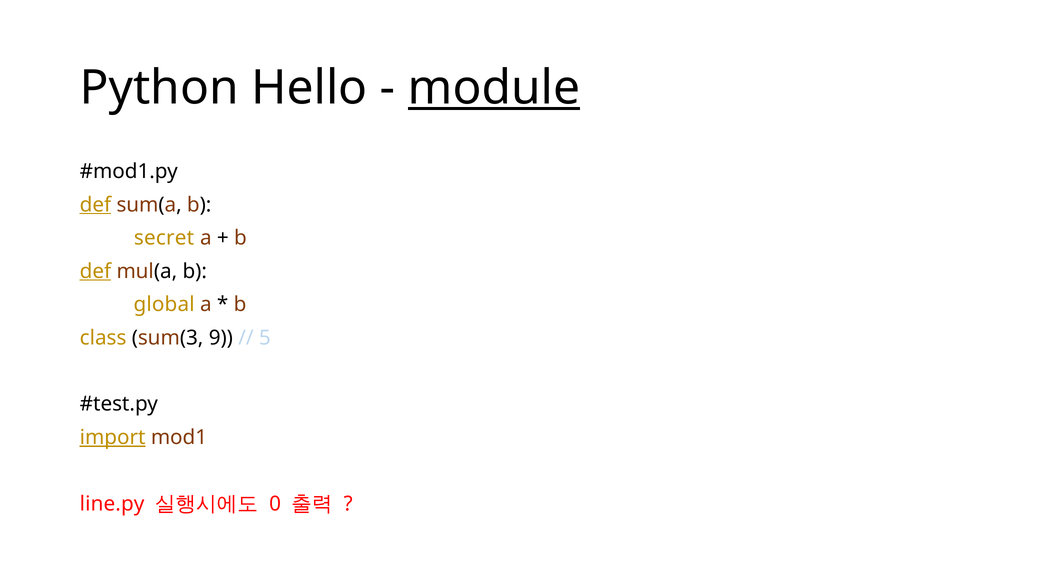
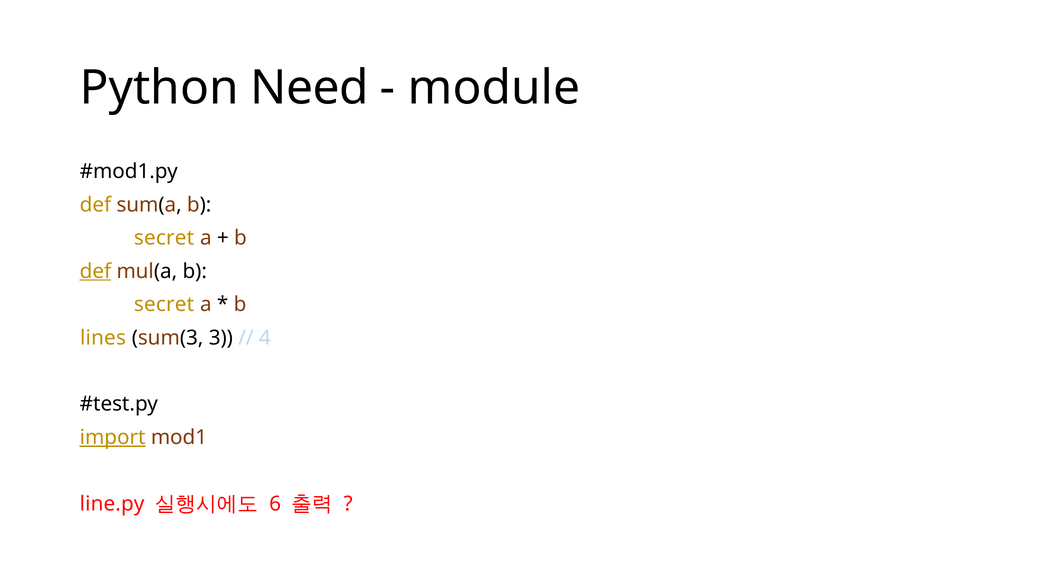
Hello: Hello -> Need (310, 88)
module underline: present -> none (494, 88)
def underline: present -> none (95, 205)
global: global -> secret (164, 305)
class: class -> lines (103, 338)
9: 9 -> 3 (221, 338)
5: 5 -> 4 (265, 338)
0: 0 -> 6 (275, 504)
